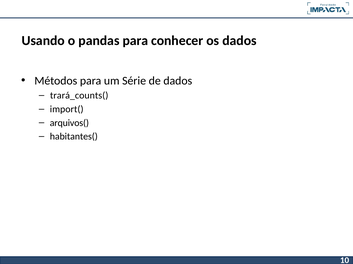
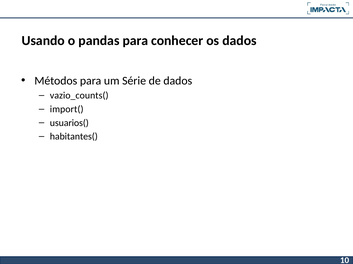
trará_counts(: trará_counts( -> vazio_counts( (79, 96)
arquivos(: arquivos( -> usuarios( (69, 123)
